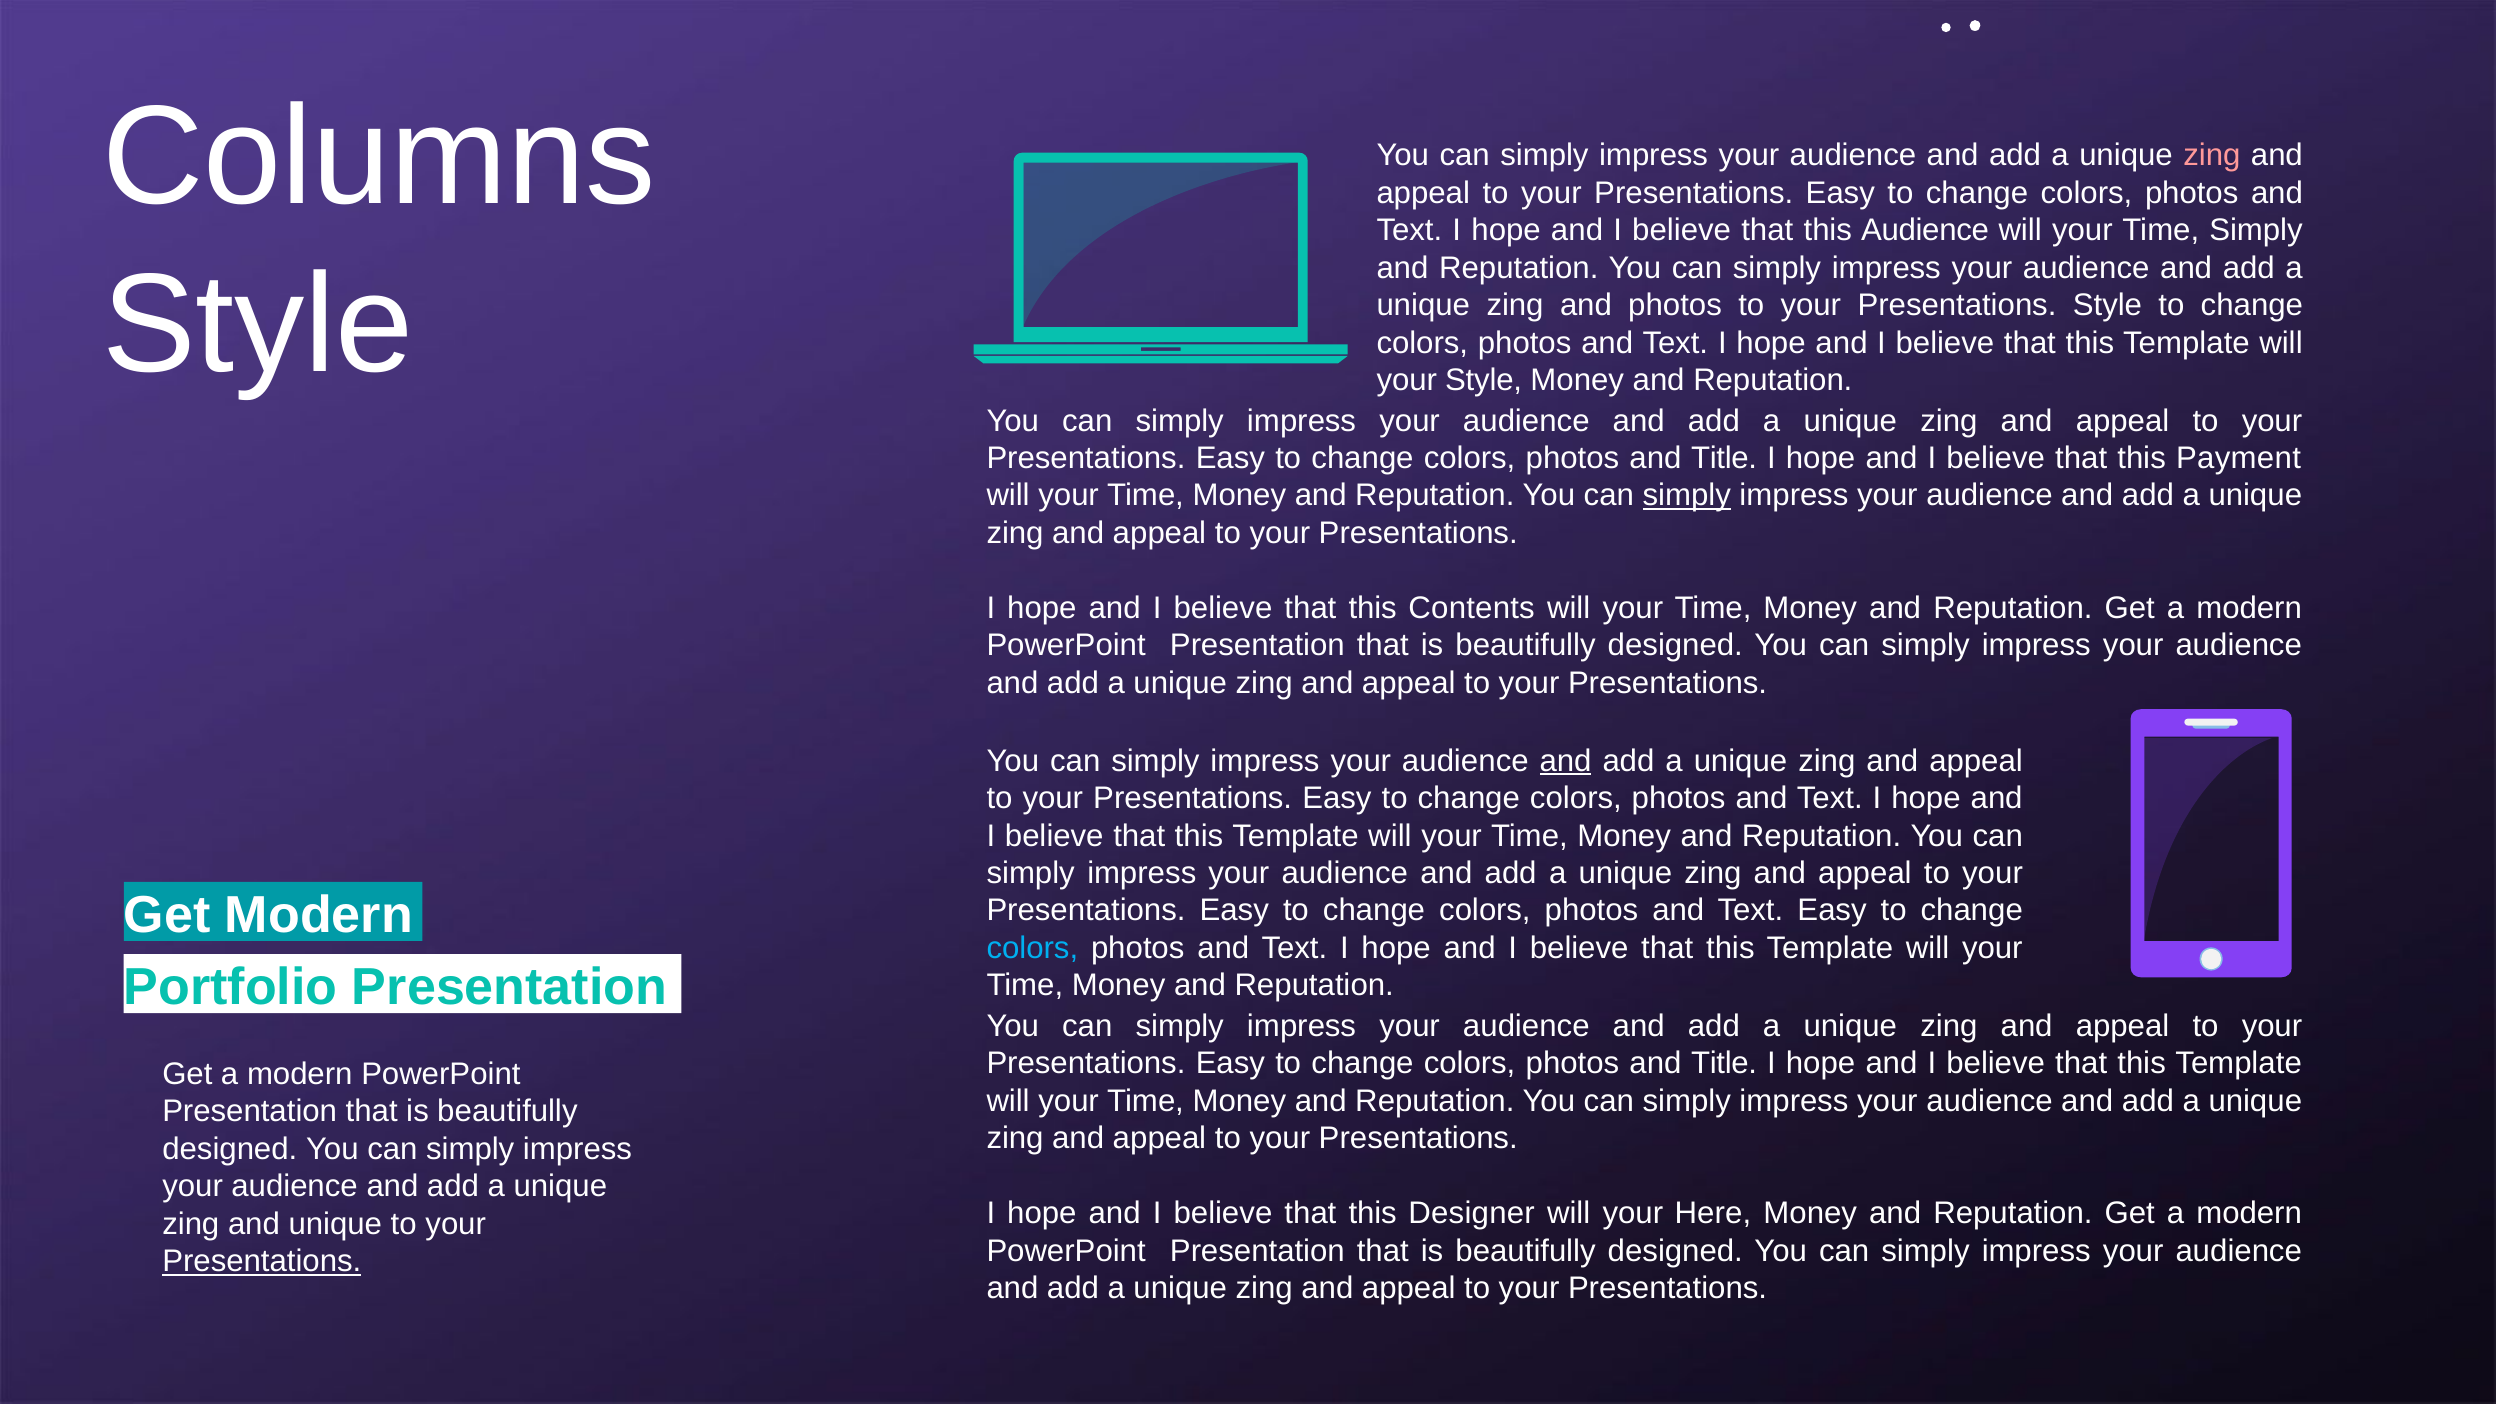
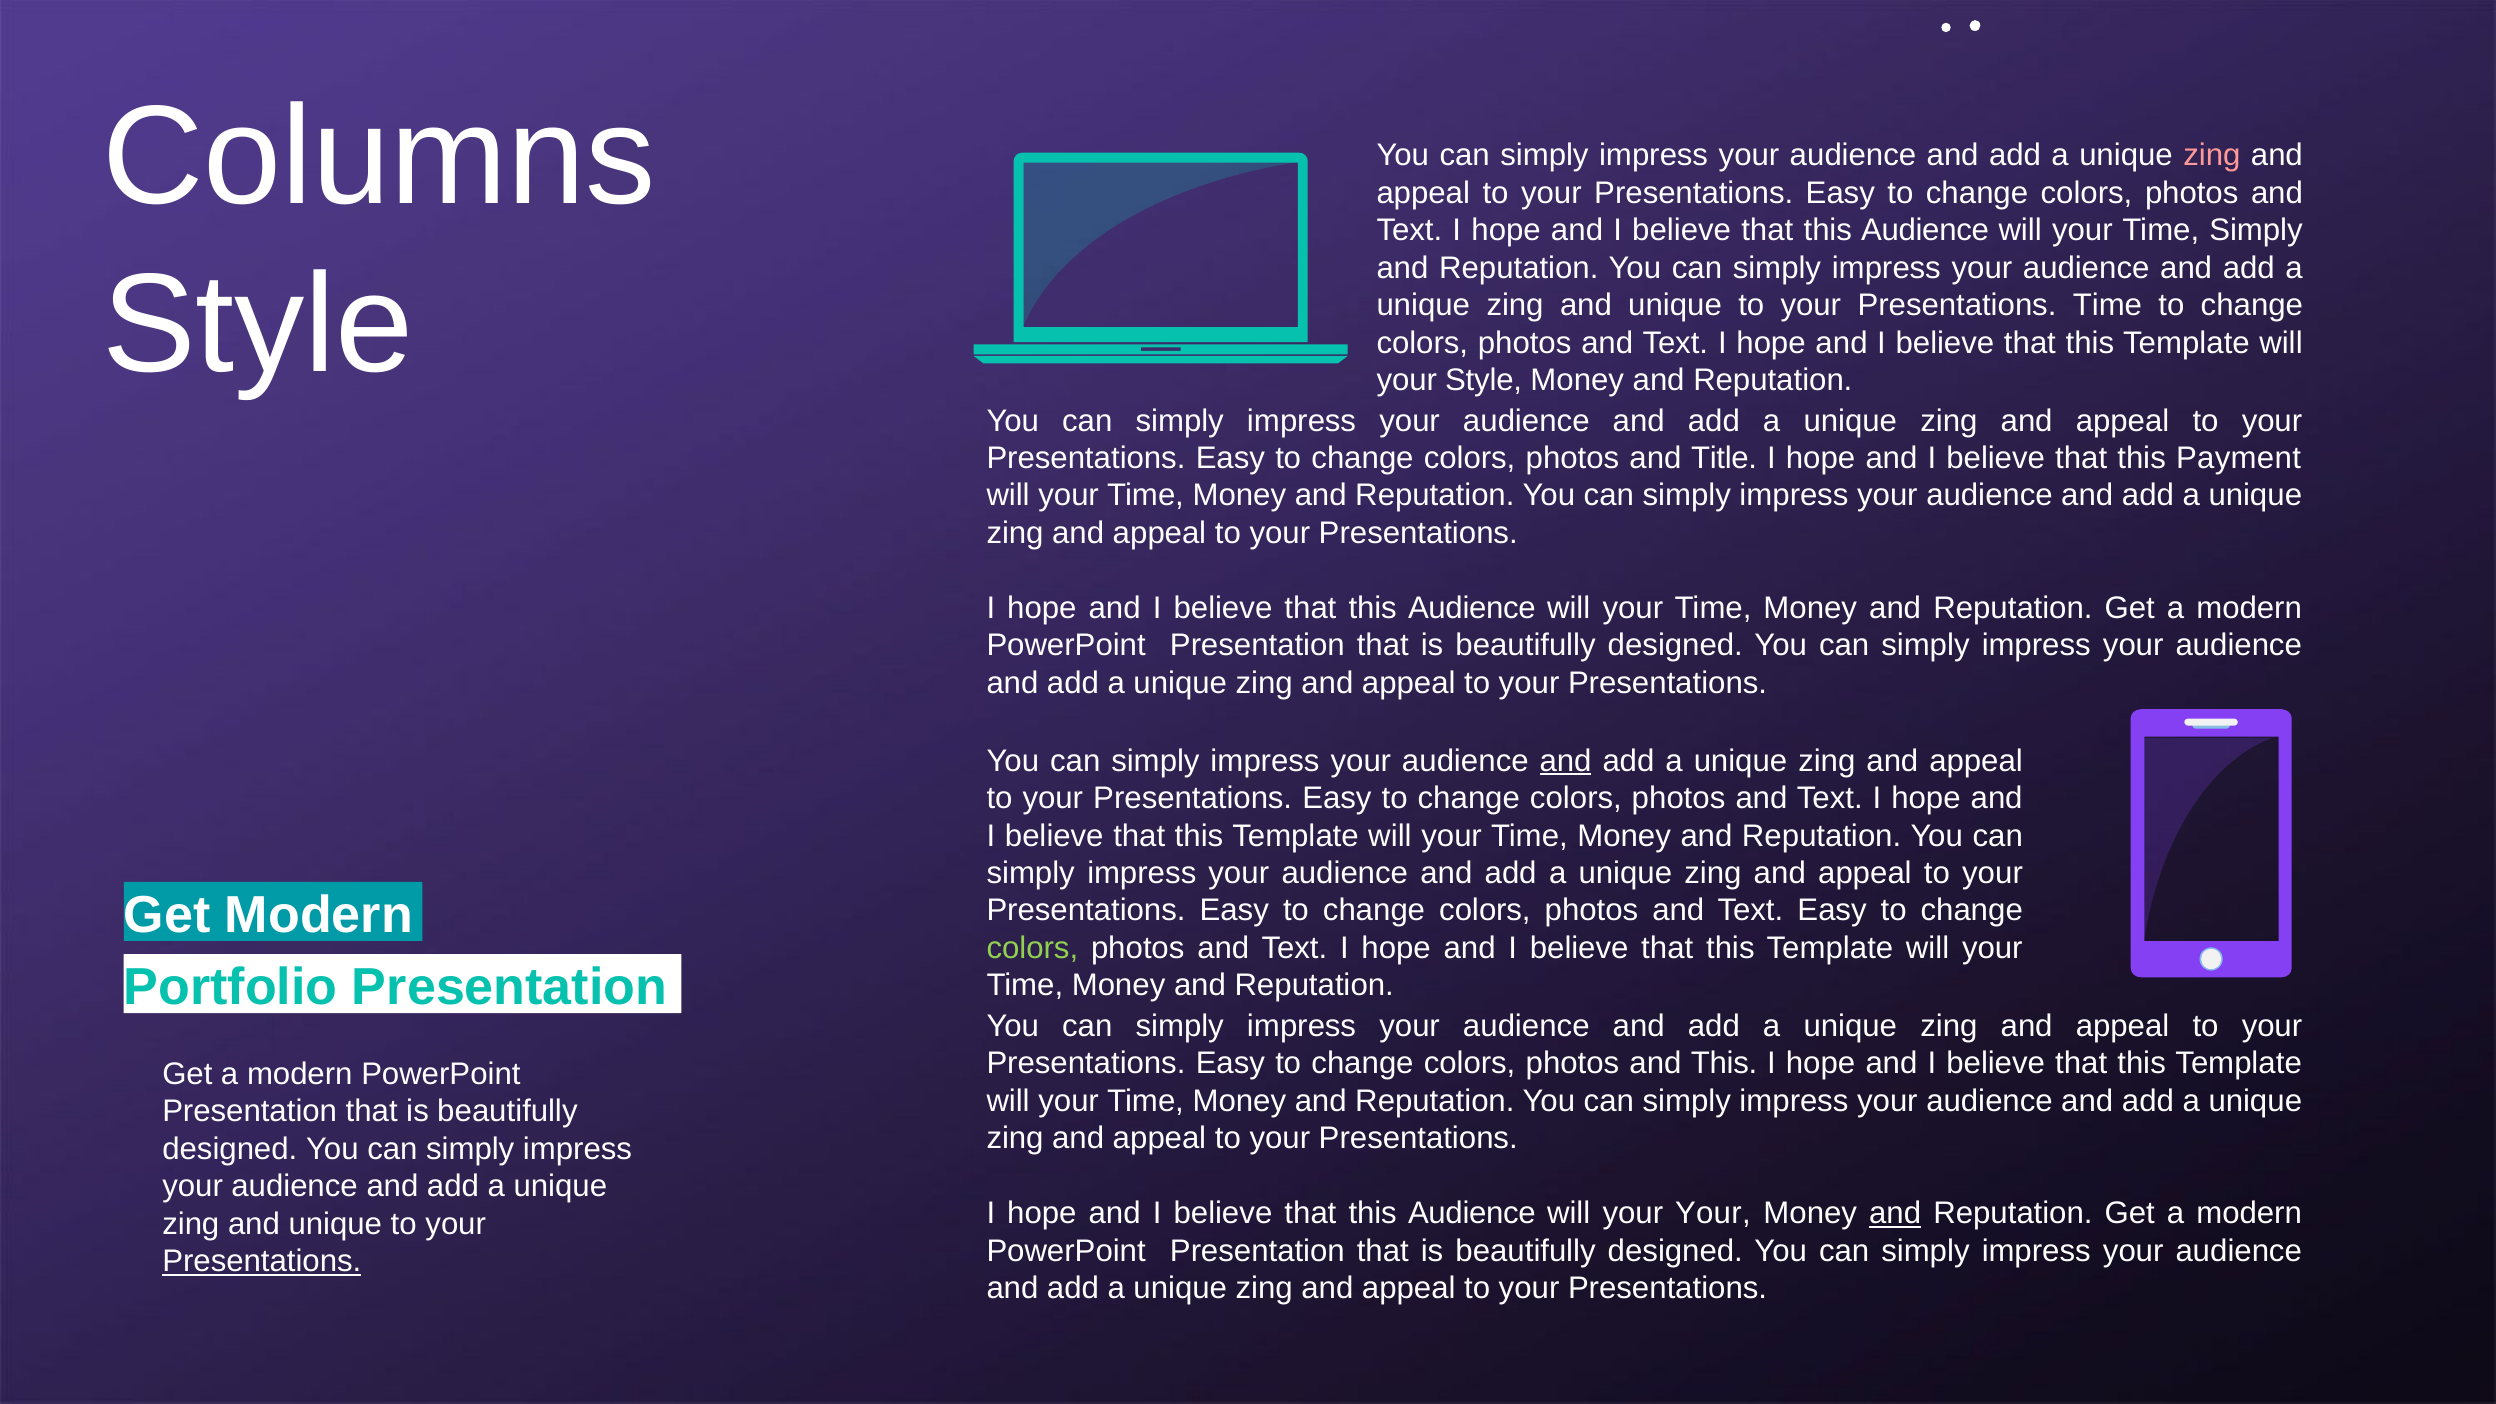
photos: photos -> unique (1675, 305)
Presentations Style: Style -> Time (2107, 305)
simply underline: present -> none (1687, 496)
Contents: Contents -> Audience (1472, 608)
colors colour: light blue -> light green (1032, 948)
Title: Title -> This (1724, 1064)
Designer: Designer -> Audience (1472, 1213)
your Here: Here -> Your (1713, 1213)
and underline: none -> present (1895, 1213)
